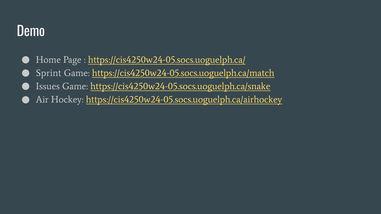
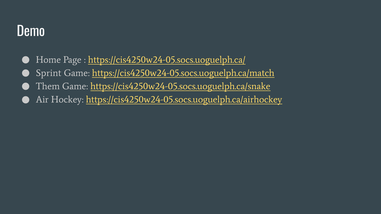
Issues: Issues -> Them (48, 86)
